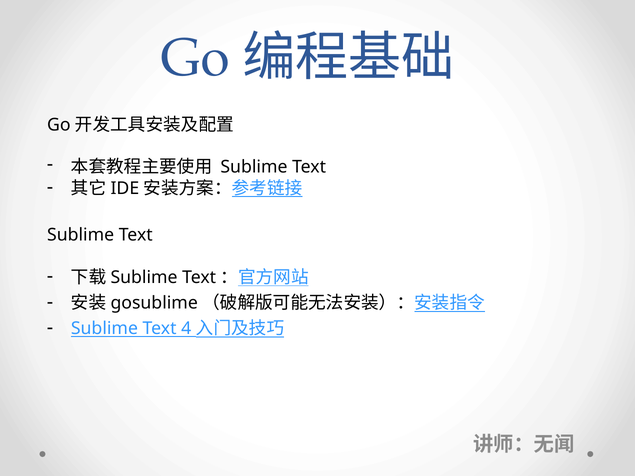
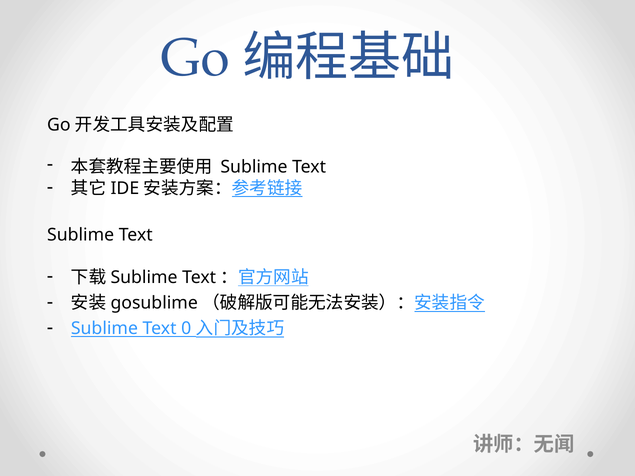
4: 4 -> 0 (186, 329)
